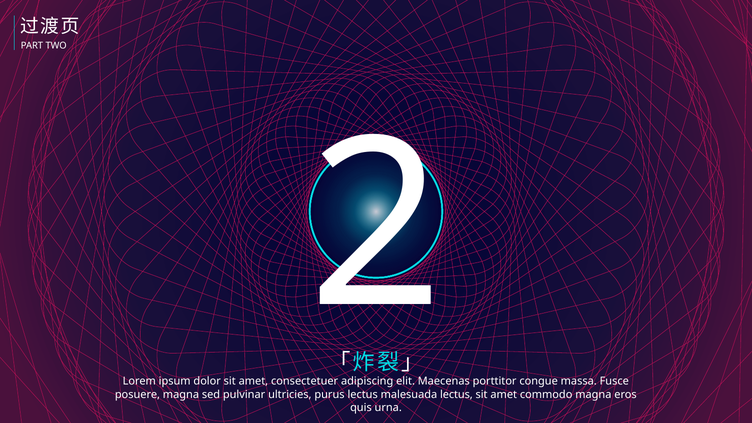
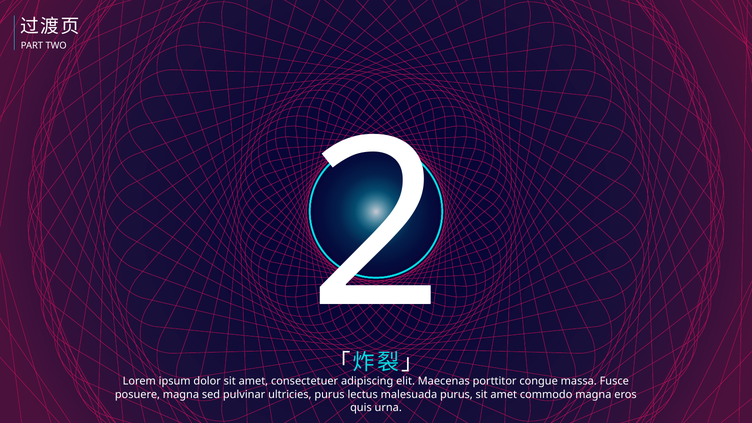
lectus: lectus -> purus (456, 394)
